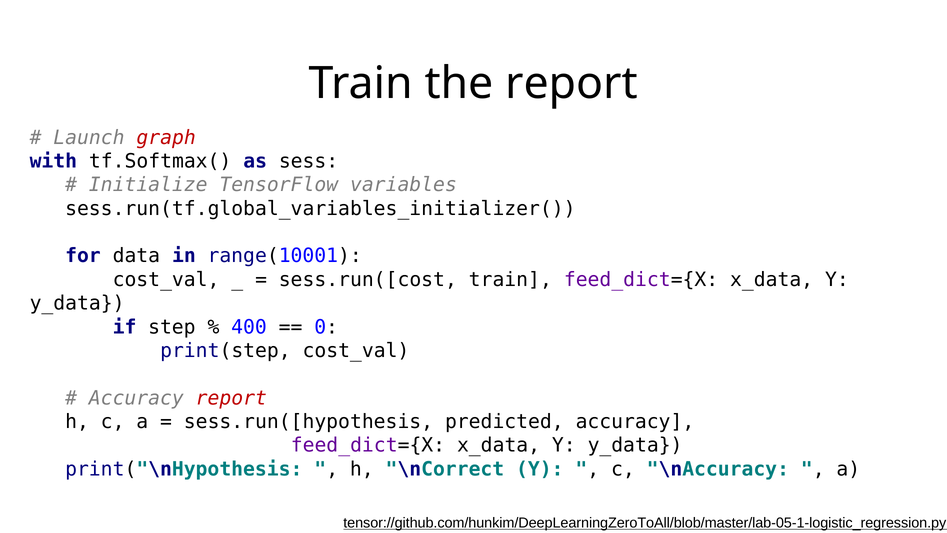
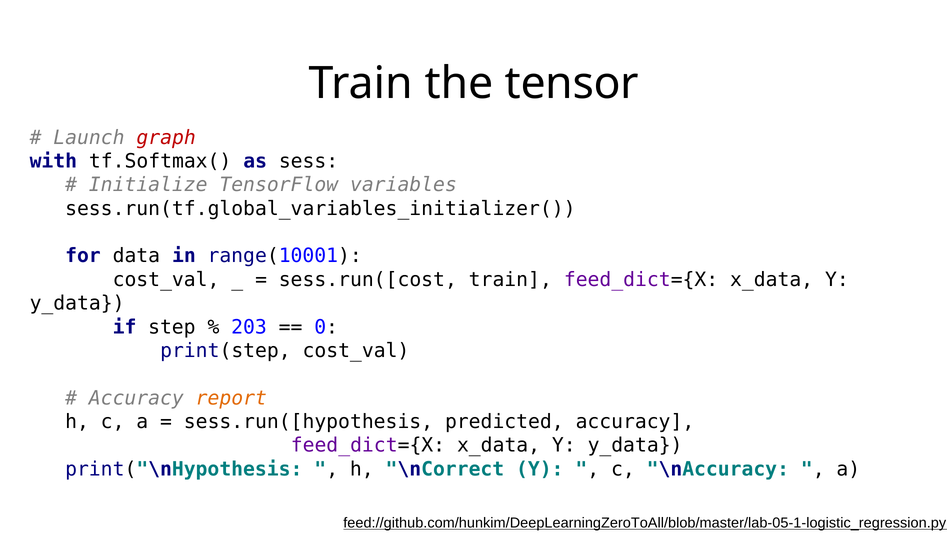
the report: report -> tensor (572, 84)
400: 400 -> 203 (249, 327)
report colour: red -> orange (231, 398)
tensor://github.com/hunkim/DeepLearningZeroToAll/blob/master/lab-05-1-logistic_regression.py: tensor://github.com/hunkim/DeepLearningZeroToAll/blob/master/lab-05-1-logistic_regression.py -> feed://github.com/hunkim/DeepLearningZeroToAll/blob/master/lab-05-1-logistic_regression.py (645, 523)
